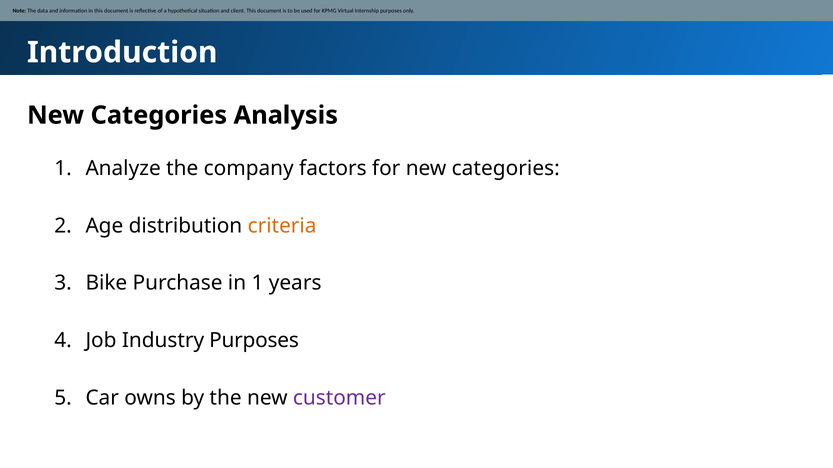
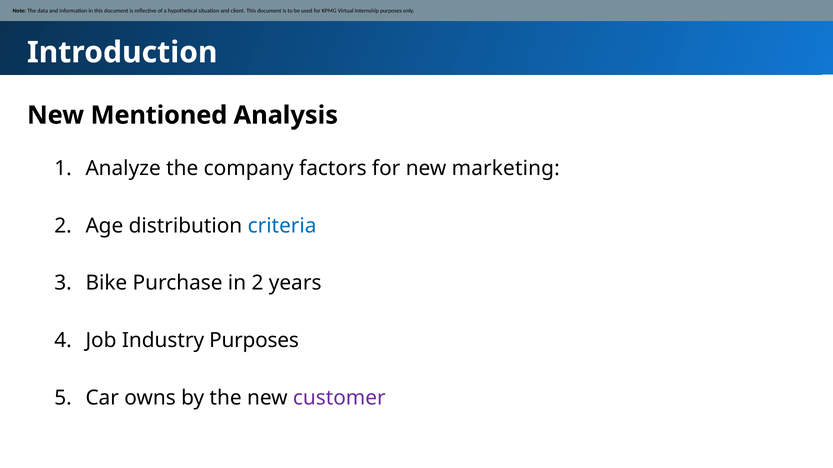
Categories: Categories -> Mentioned (159, 115)
for new categories: categories -> marketing (506, 169)
criteria colour: orange -> blue (282, 226)
in 1: 1 -> 2 (258, 283)
